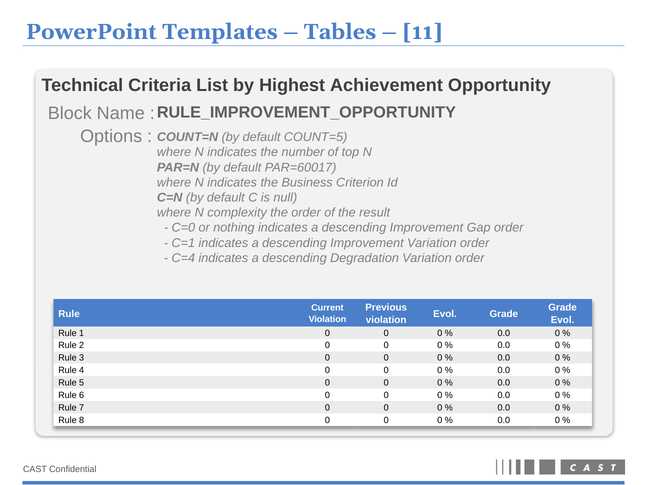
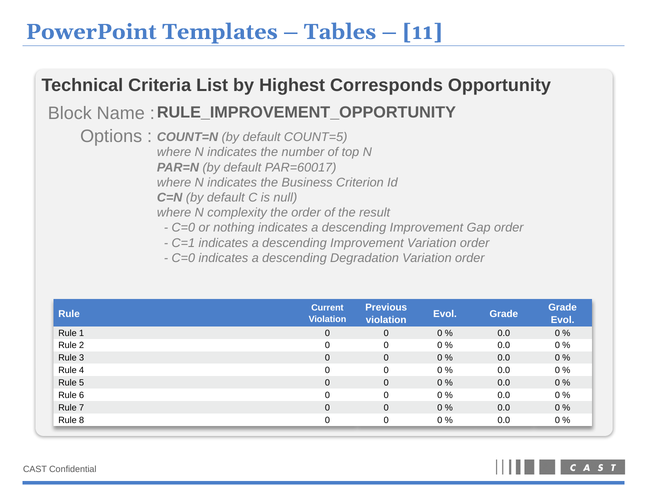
Achievement: Achievement -> Corresponds (386, 85)
C=4: C=4 -> C=0 (183, 258)
